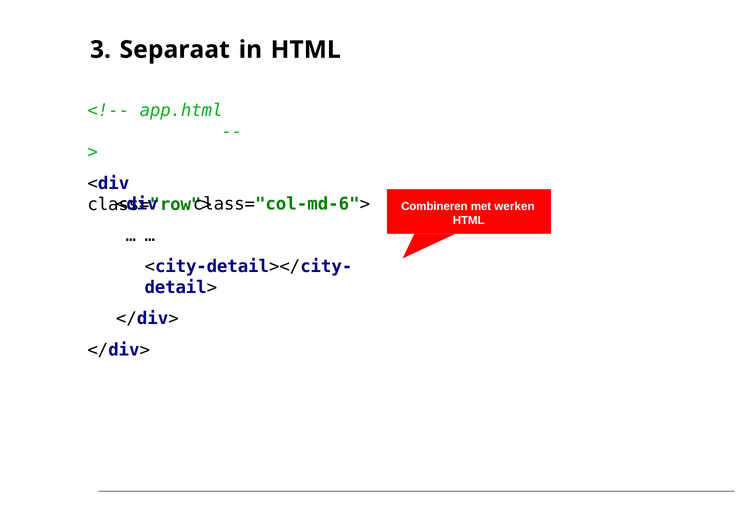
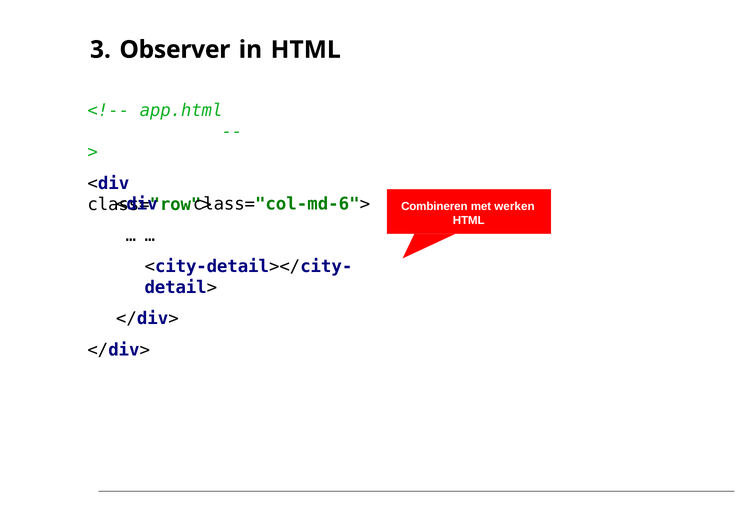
Separaat: Separaat -> Observer (175, 50)
